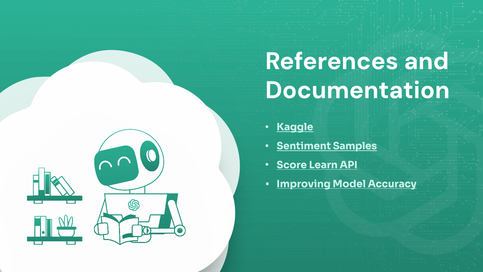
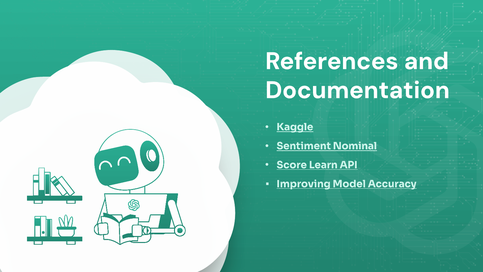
Samples: Samples -> Nominal (355, 146)
